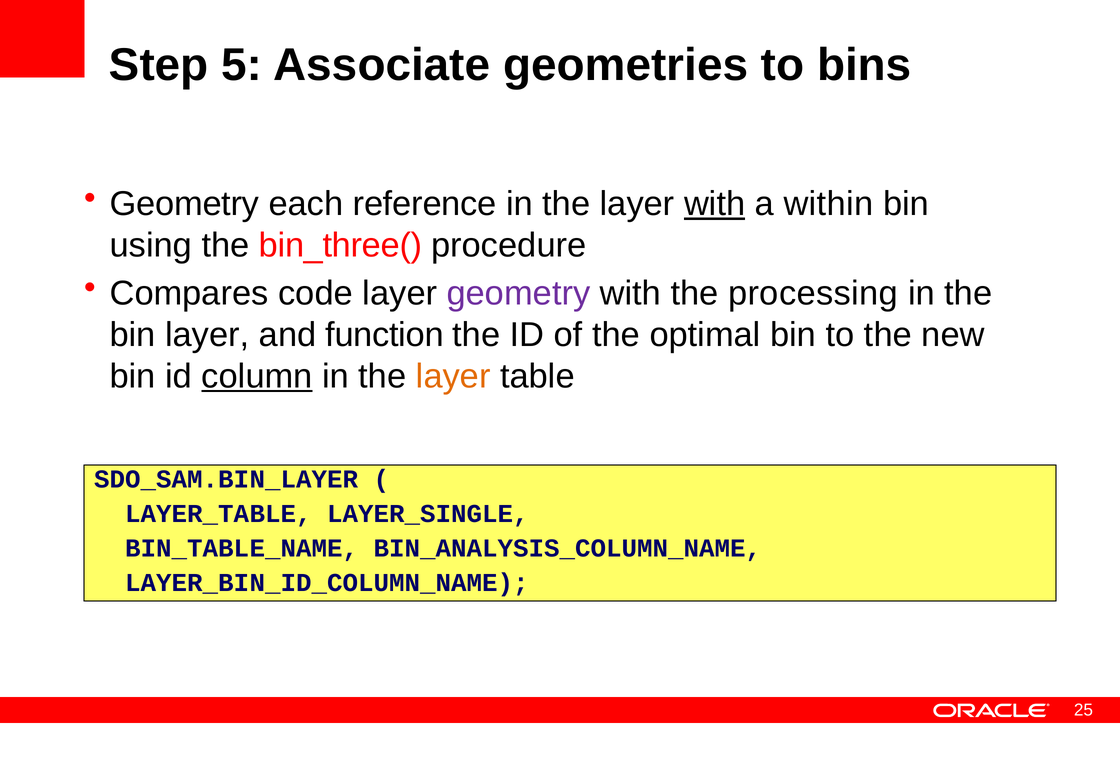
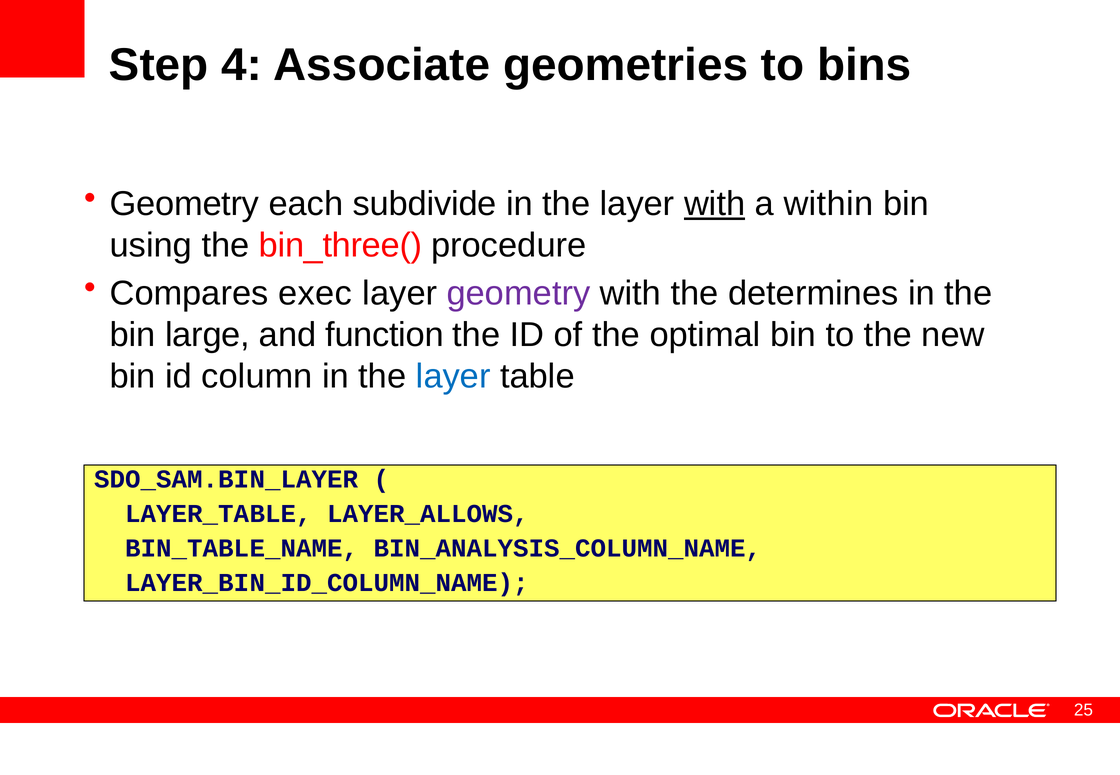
5: 5 -> 4 (242, 65)
reference: reference -> subdivide (425, 204)
code: code -> exec (315, 294)
processing: processing -> determines (813, 294)
bin layer: layer -> large (207, 335)
column underline: present -> none (257, 376)
layer colour: orange -> blue (453, 376)
LAYER_SINGLE: LAYER_SINGLE -> LAYER_ALLOWS (428, 514)
